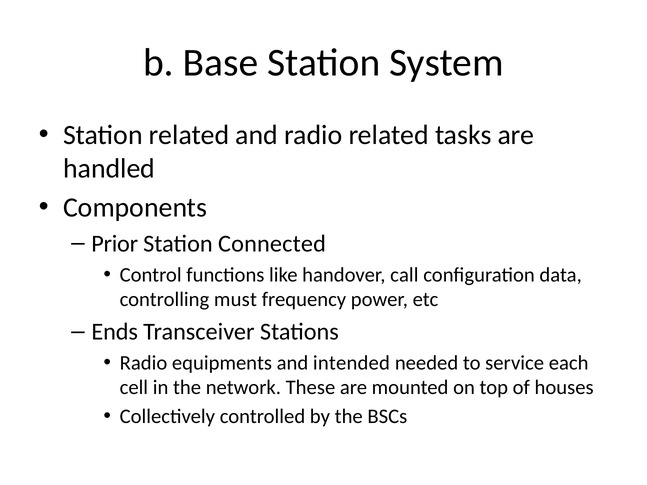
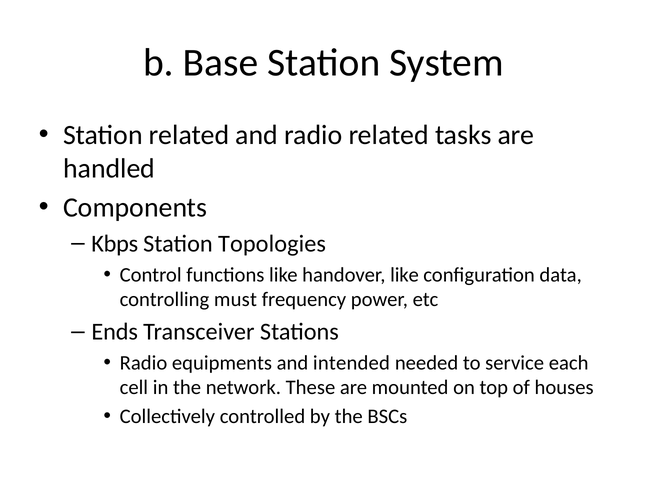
Prior: Prior -> Kbps (115, 244)
Connected: Connected -> Topologies (272, 244)
handover call: call -> like (405, 275)
